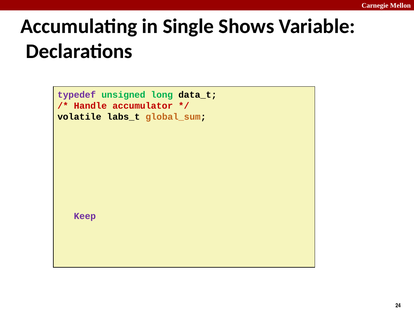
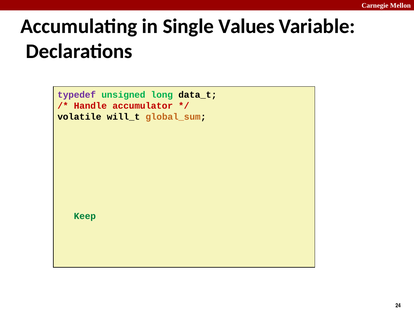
Shows: Shows -> Values (247, 26)
labs_t: labs_t -> will_t (123, 117)
Keep colour: purple -> green (85, 216)
